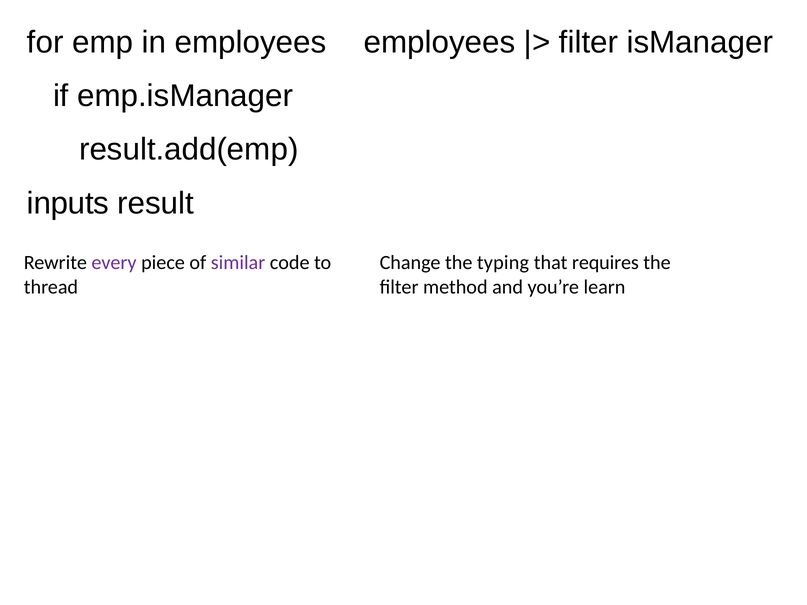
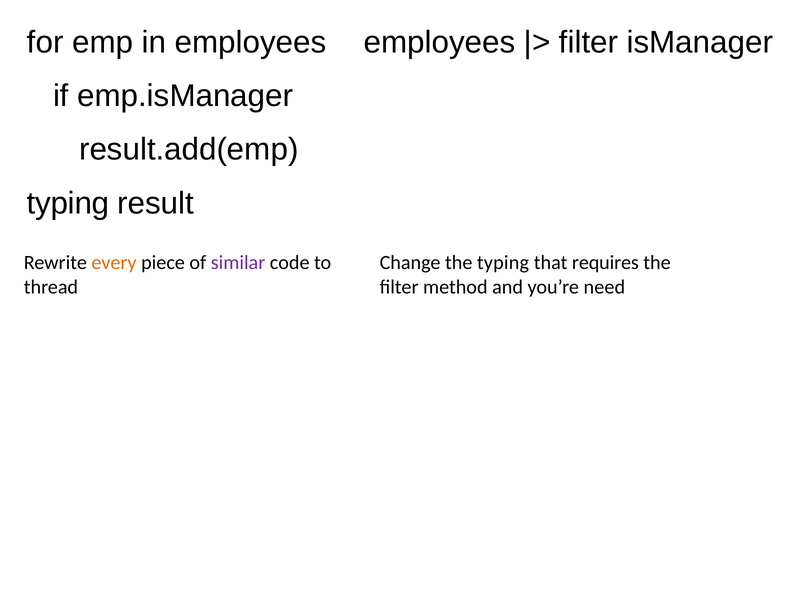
inputs: inputs -> typing (68, 203)
every colour: purple -> orange (114, 263)
learn: learn -> need (604, 287)
